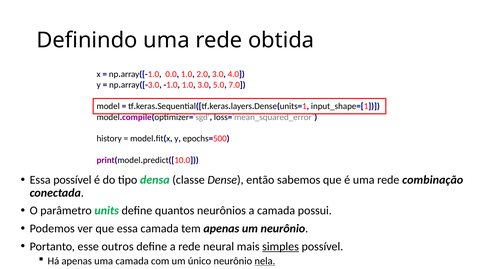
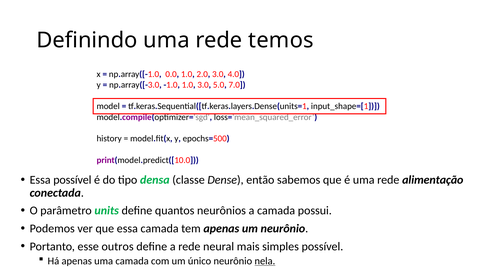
obtida: obtida -> temos (281, 40)
combinação: combinação -> alimentação (433, 180)
simples underline: present -> none (281, 247)
